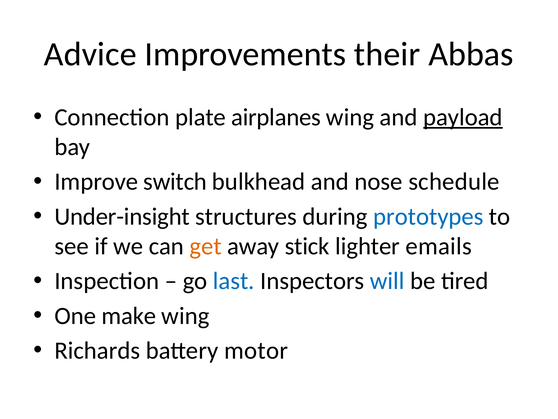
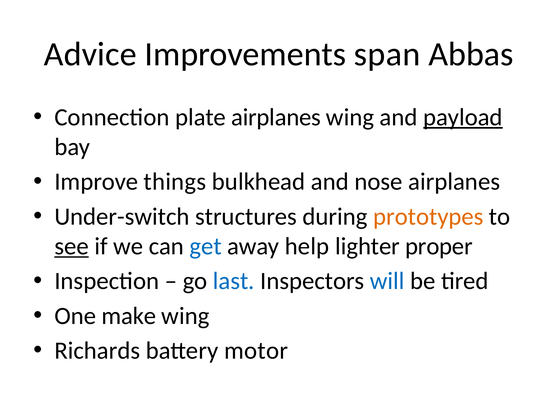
their: their -> span (387, 54)
switch: switch -> things (175, 182)
nose schedule: schedule -> airplanes (454, 182)
Under-insight: Under-insight -> Under-switch (122, 216)
prototypes colour: blue -> orange (428, 216)
see underline: none -> present (72, 246)
get colour: orange -> blue (206, 246)
stick: stick -> help (307, 246)
emails: emails -> proper (439, 246)
